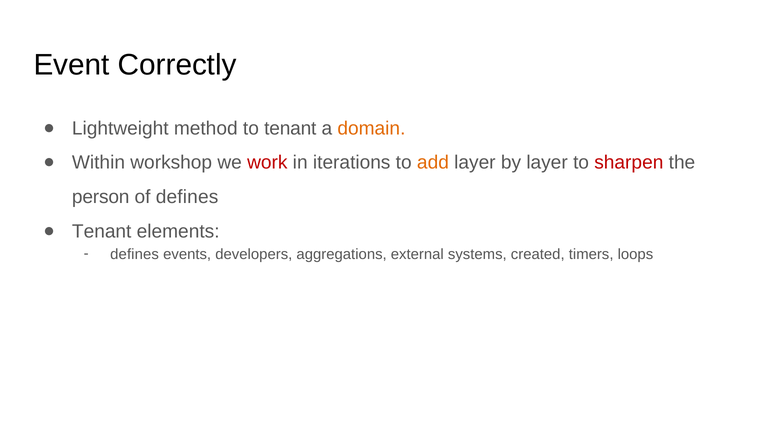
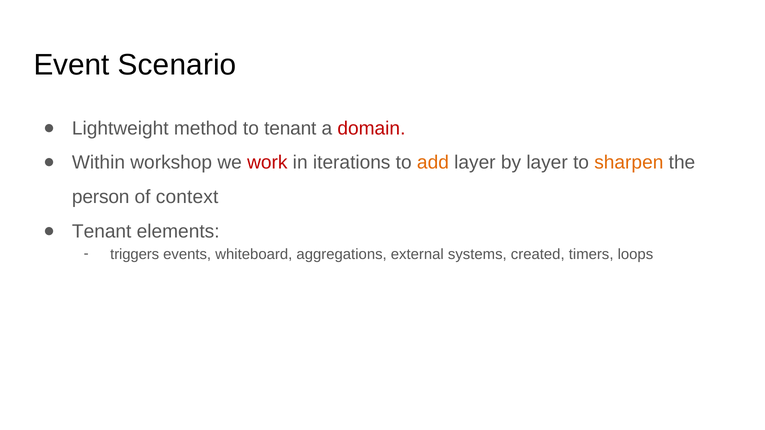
Correctly: Correctly -> Scenario (177, 65)
domain colour: orange -> red (371, 128)
sharpen colour: red -> orange (629, 163)
of defines: defines -> context (187, 197)
defines: defines -> triggers (135, 254)
developers: developers -> whiteboard (254, 254)
